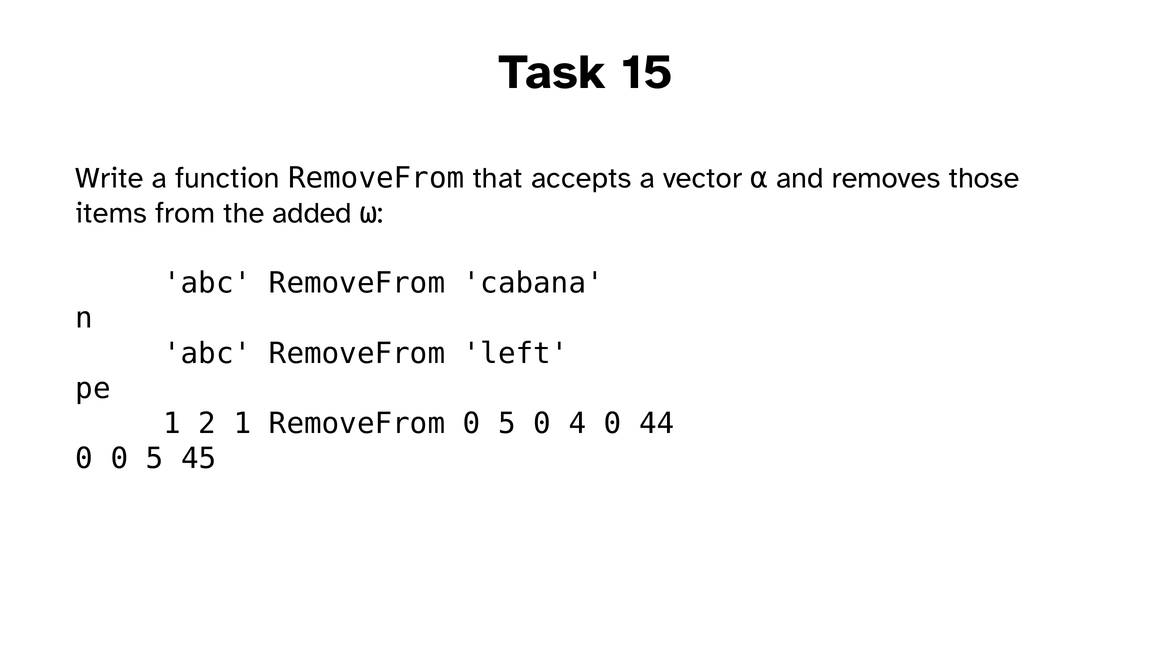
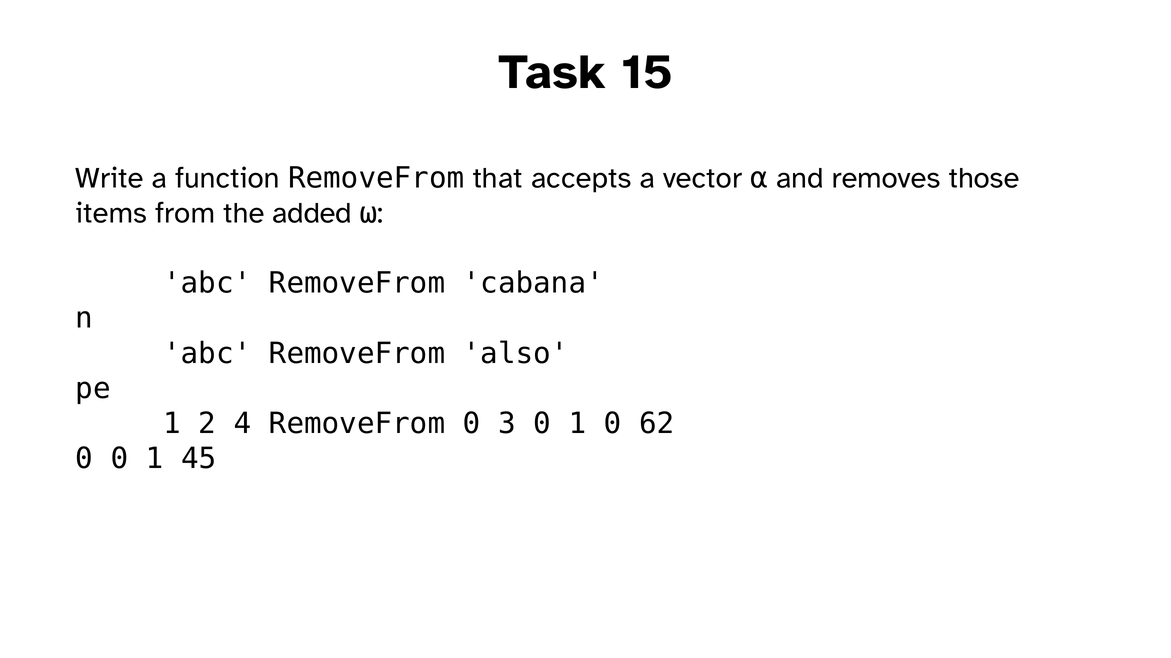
left: left -> also (516, 354)
2 1: 1 -> 4 (242, 424)
RemoveFrom 0 5: 5 -> 3 (507, 424)
4: 4 -> 1 (577, 424)
44: 44 -> 62 (657, 424)
0 0 5: 5 -> 1 (155, 459)
